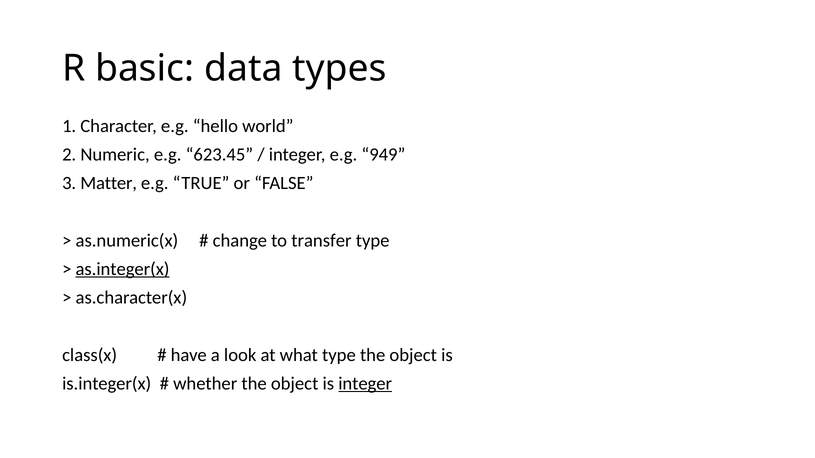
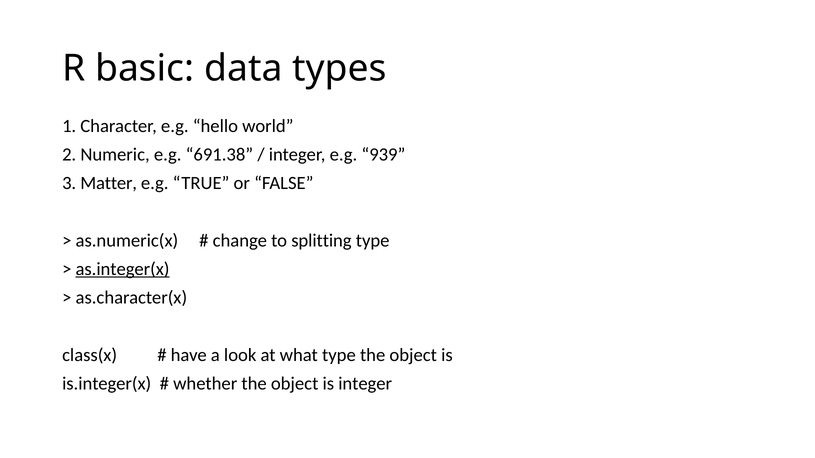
623.45: 623.45 -> 691.38 (219, 155)
949: 949 -> 939 (383, 155)
transfer: transfer -> splitting (321, 241)
integer underline: present -> none (365, 384)
